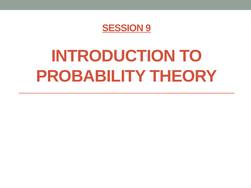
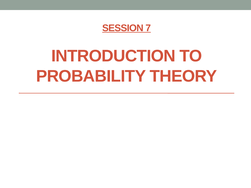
9: 9 -> 7 (148, 28)
